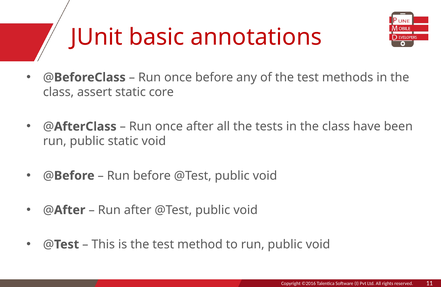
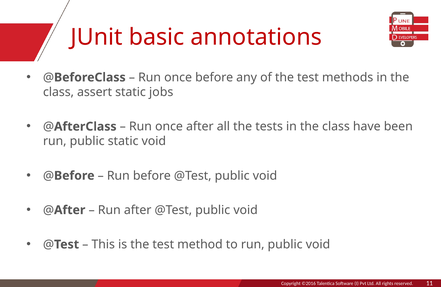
core: core -> jobs (161, 92)
